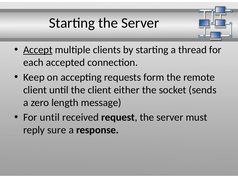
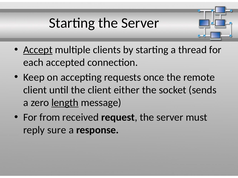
form: form -> once (154, 77)
length underline: none -> present (65, 103)
For until: until -> from (50, 118)
